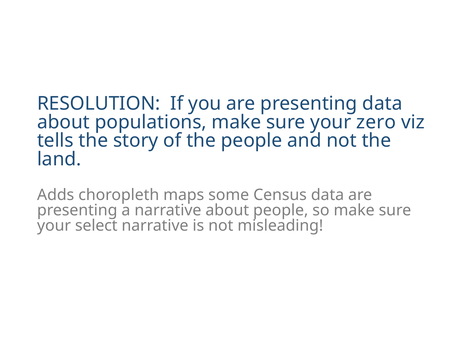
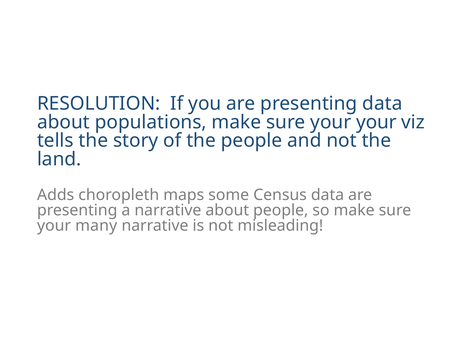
your zero: zero -> your (376, 122)
select: select -> many (96, 226)
